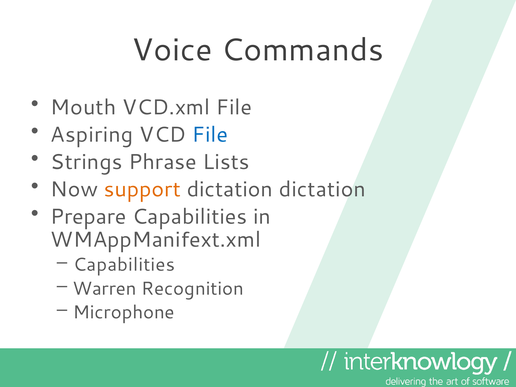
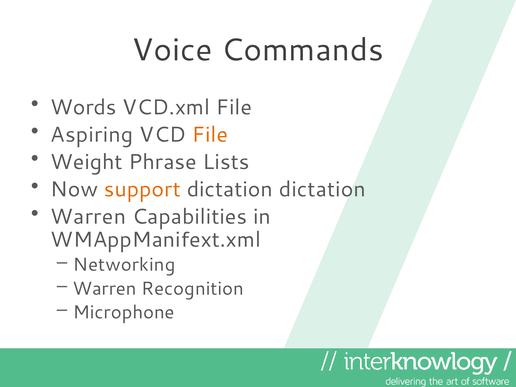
Mouth: Mouth -> Words (83, 107)
File colour: blue -> orange (210, 135)
Strings: Strings -> Weight (86, 162)
Prepare: Prepare -> Warren (88, 217)
Capabilities: Capabilities -> Networking (124, 265)
